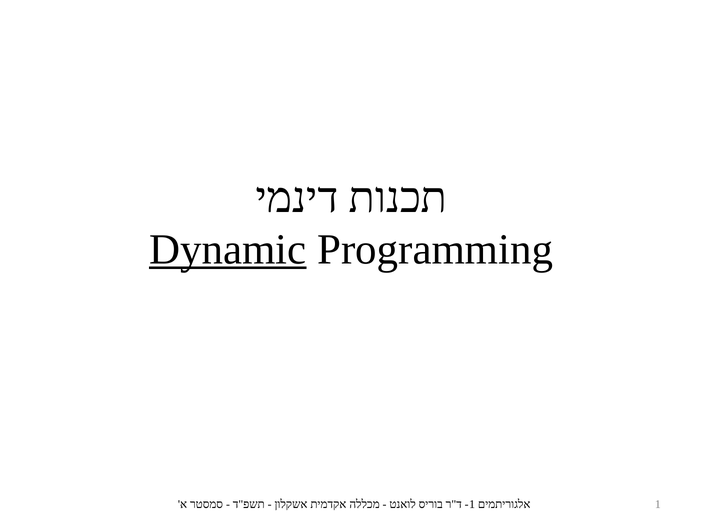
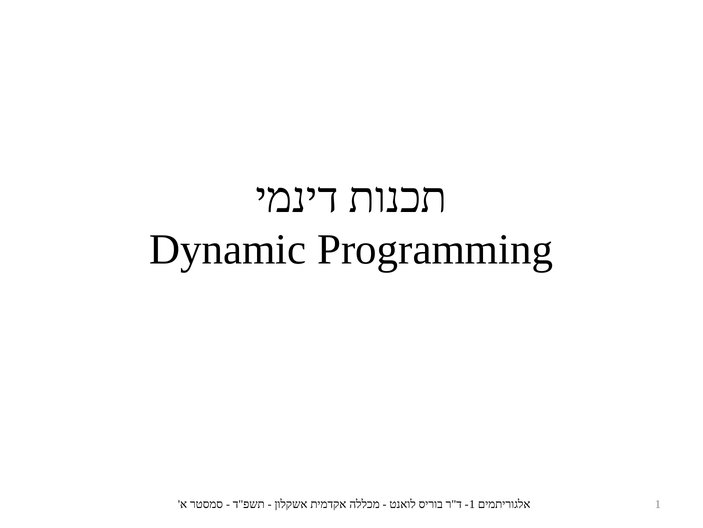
Dynamic underline: present -> none (228, 249)
